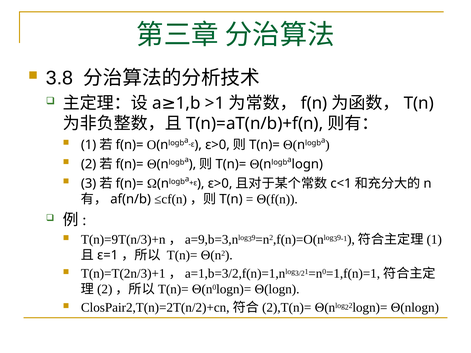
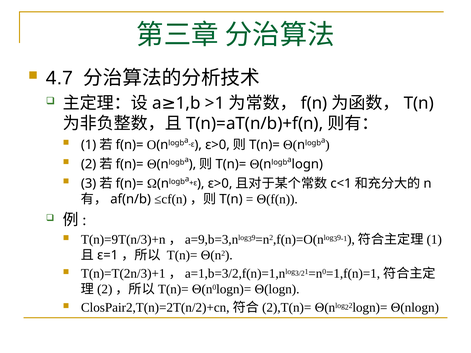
3.8: 3.8 -> 4.7 (60, 78)
